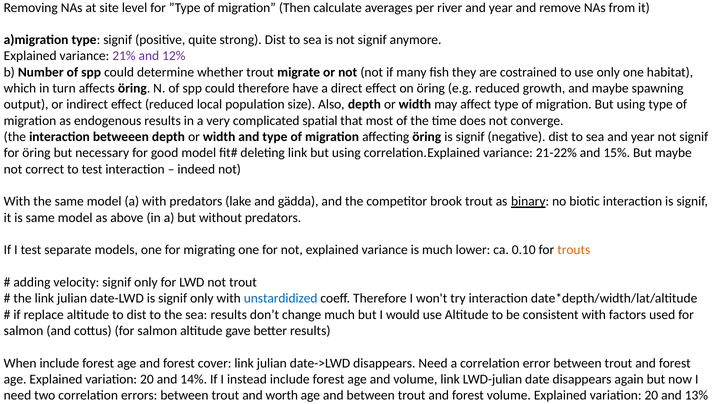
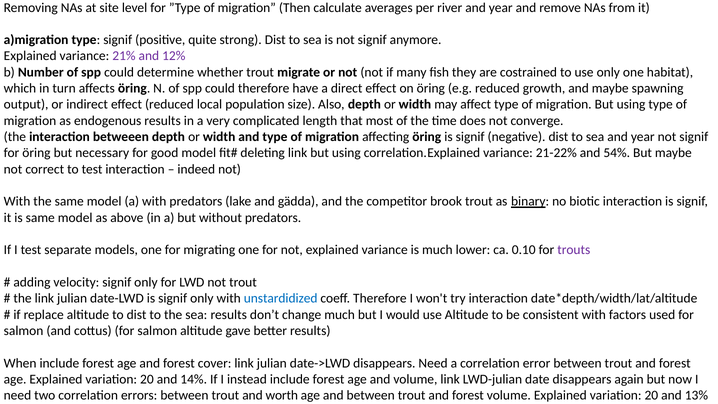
spatial: spatial -> length (320, 121)
15%: 15% -> 54% (617, 153)
trouts colour: orange -> purple (574, 250)
